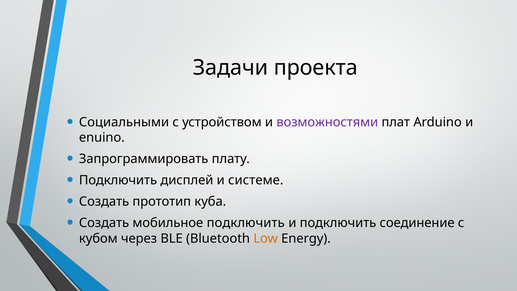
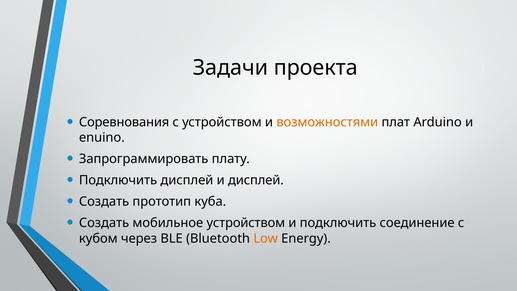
Социальными: Социальными -> Соревнования (124, 122)
возможностями colour: purple -> orange (327, 122)
и системе: системе -> дисплей (256, 180)
мобильное подключить: подключить -> устройством (246, 223)
